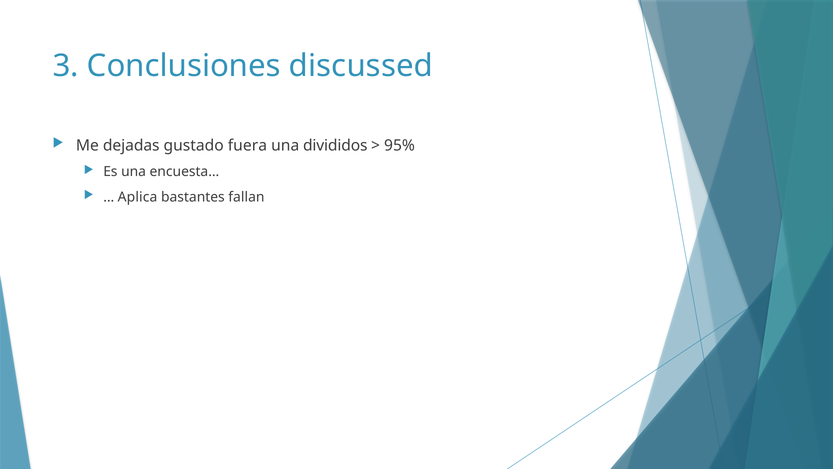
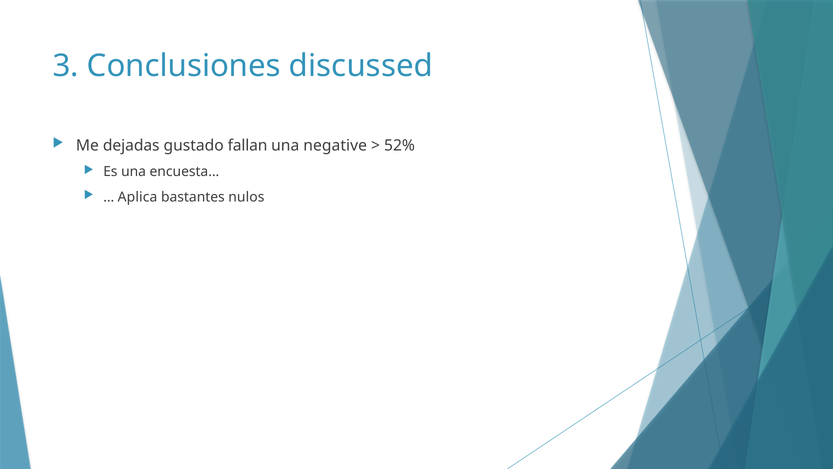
fuera: fuera -> fallan (248, 145)
divididos: divididos -> negative (335, 145)
95%: 95% -> 52% (400, 145)
fallan: fallan -> nulos (246, 197)
